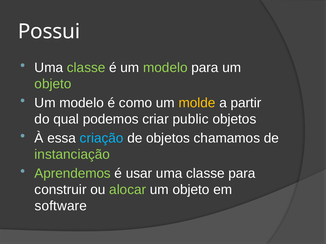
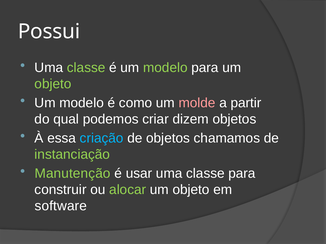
molde colour: yellow -> pink (197, 103)
public: public -> dizem (191, 119)
Aprendemos: Aprendemos -> Manutenção (73, 174)
